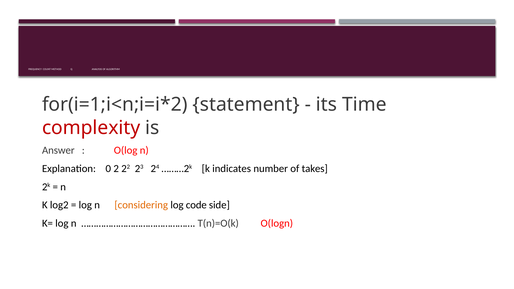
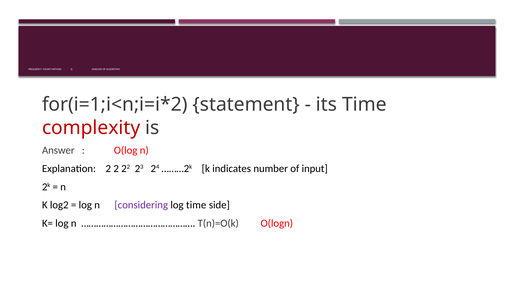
Explanation 0: 0 -> 2 (108, 169)
takes: takes -> input (315, 169)
considering colour: orange -> purple (141, 205)
log code: code -> time (196, 205)
